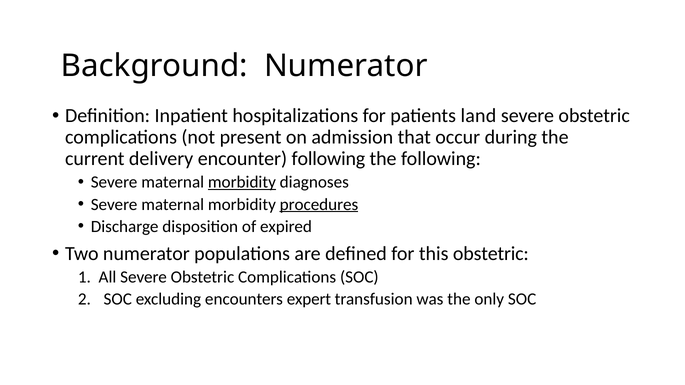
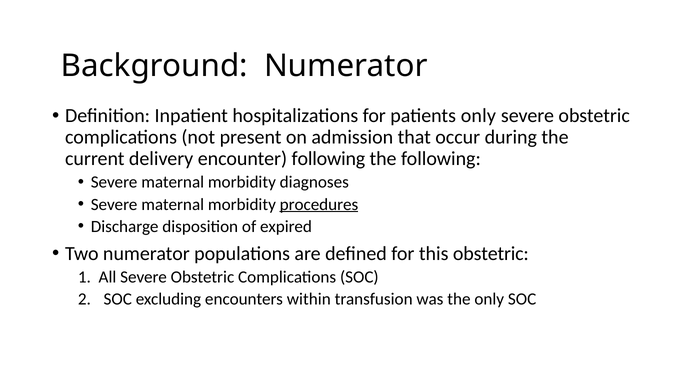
patients land: land -> only (478, 116)
morbidity underline: present -> none (242, 182)
expert: expert -> within (309, 299)
